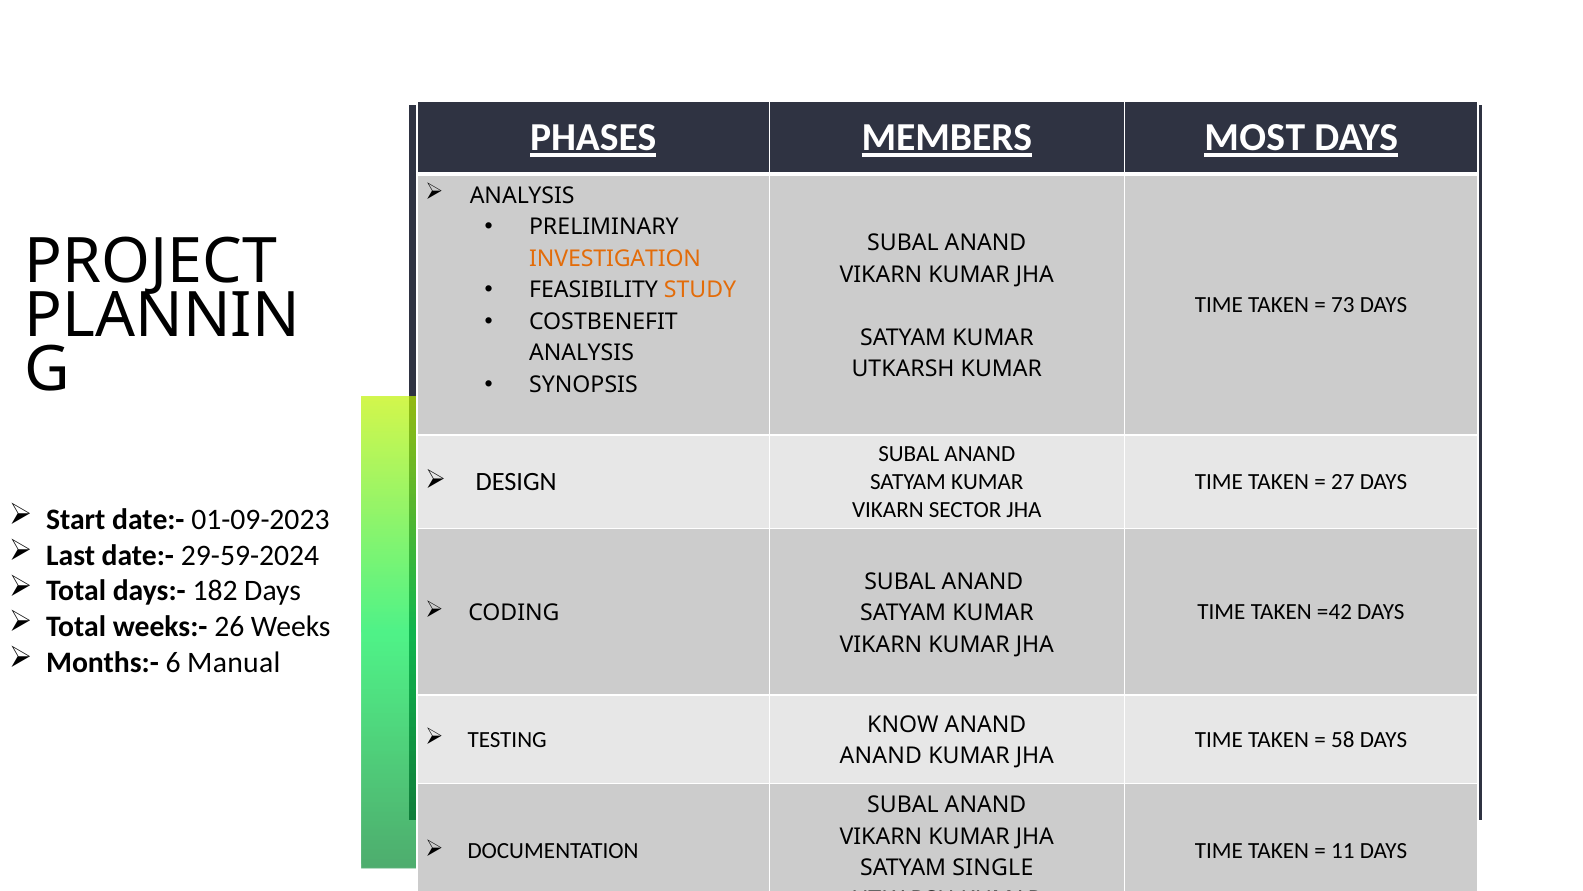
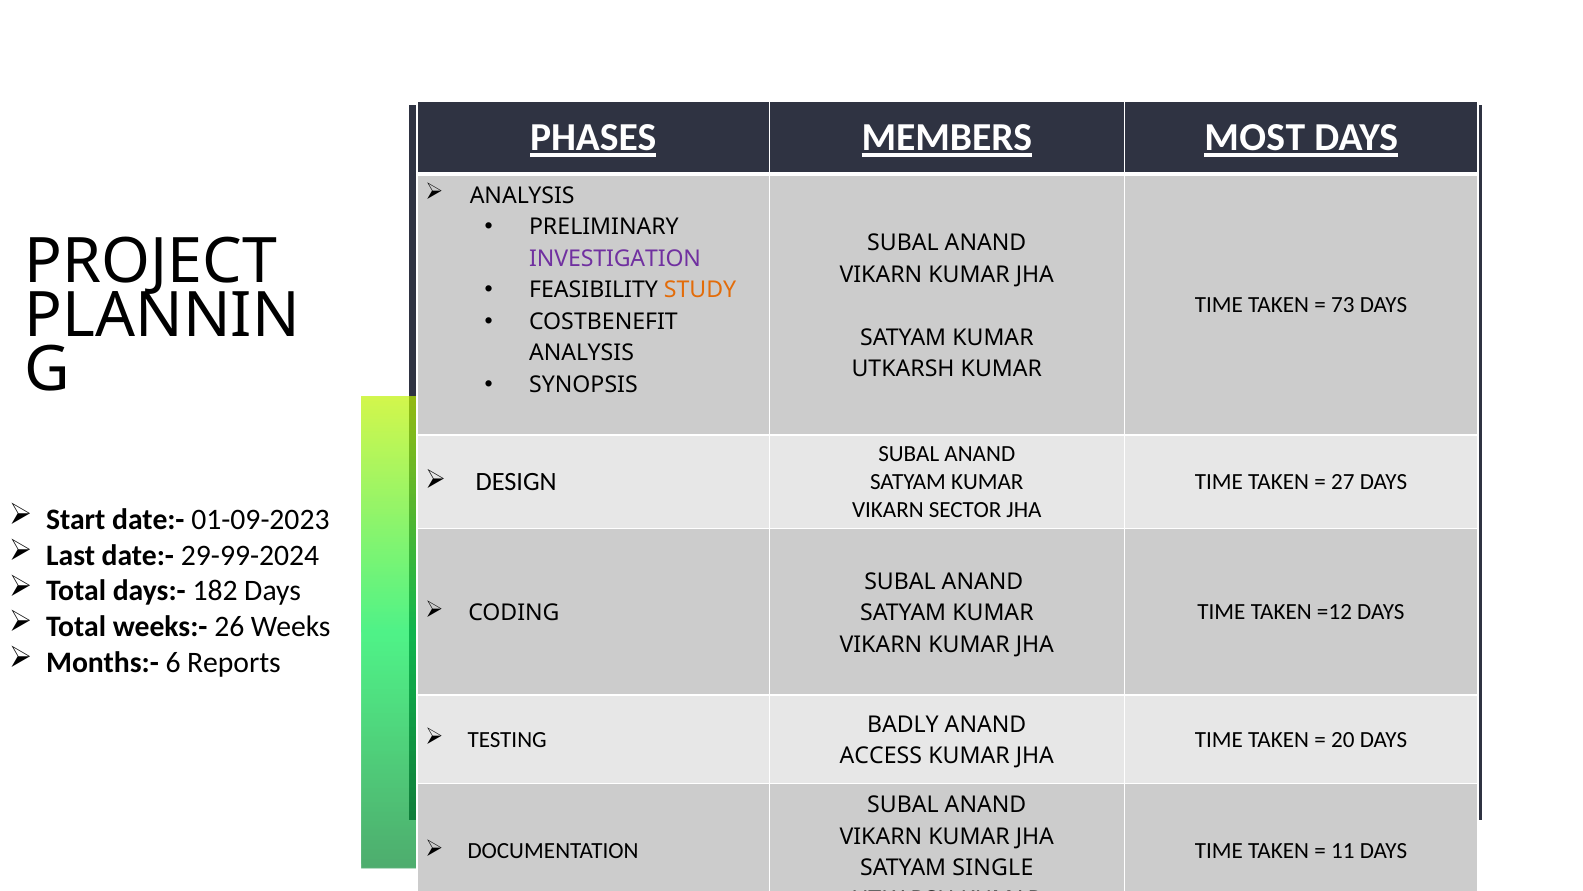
INVESTIGATION colour: orange -> purple (615, 259)
29-59-2024: 29-59-2024 -> 29-99-2024 (250, 555)
=42: =42 -> =12 (1334, 612)
Manual: Manual -> Reports (234, 662)
KNOW: KNOW -> BADLY (903, 724)
58: 58 -> 20 (1343, 739)
ANAND: ANAND -> ACCESS (881, 756)
